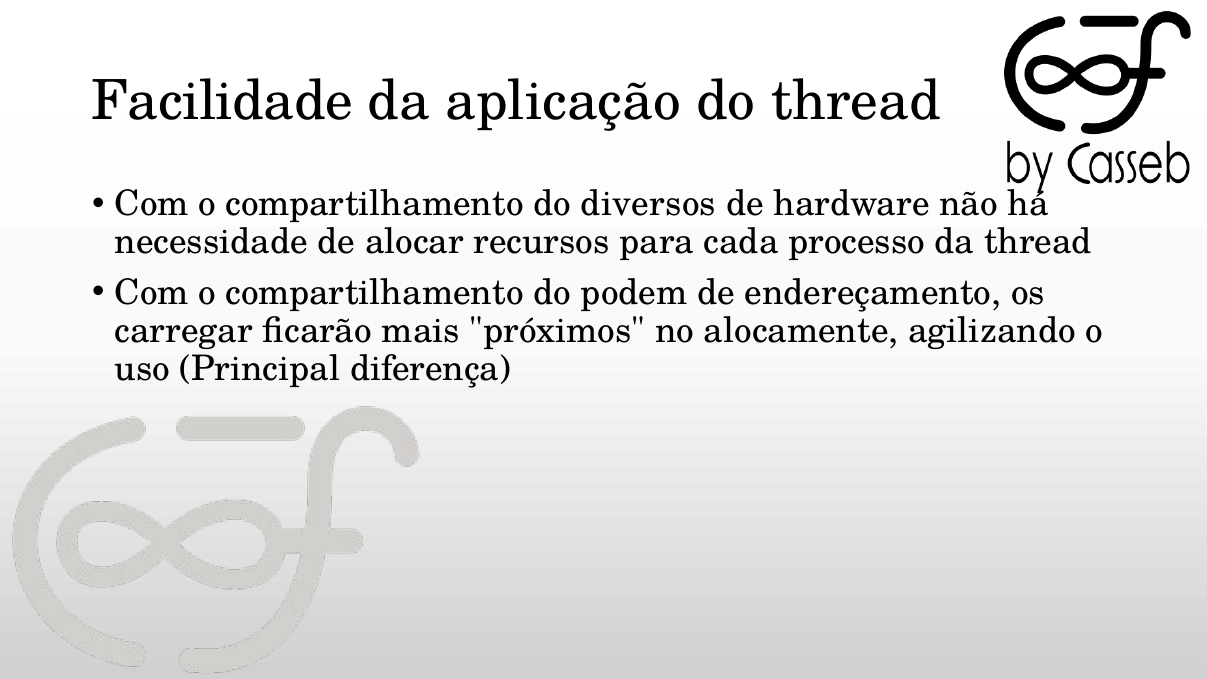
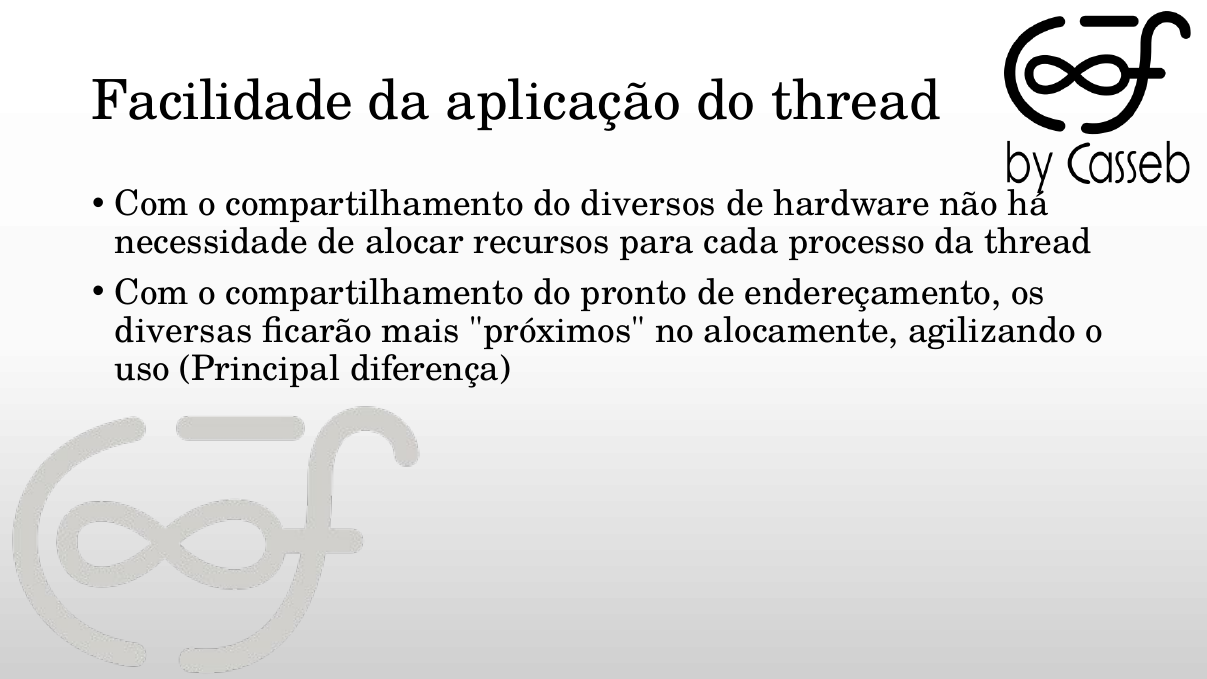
podem: podem -> pronto (634, 293)
carregar: carregar -> diversas (184, 331)
